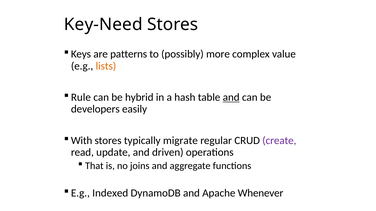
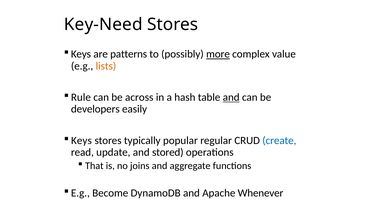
more underline: none -> present (218, 54)
hybrid: hybrid -> across (139, 98)
With: With -> Keys (81, 141)
migrate: migrate -> popular (180, 141)
create colour: purple -> blue (279, 141)
driven: driven -> stored (168, 153)
Indexed: Indexed -> Become (110, 193)
